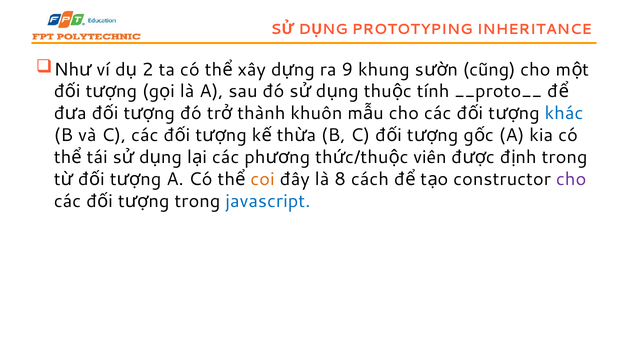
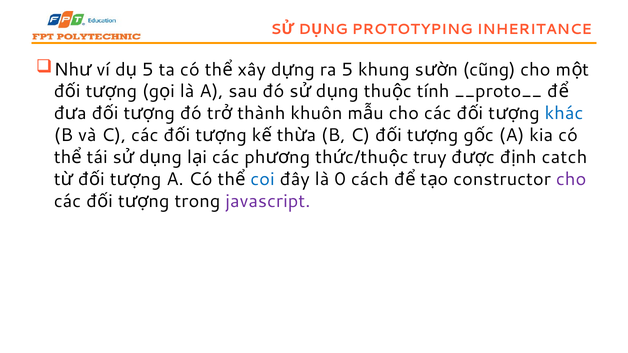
2: 2 -> 5 (148, 70)
ra 9: 9 -> 5 (347, 70)
viên: viên -> truy (430, 157)
trong: trong -> catch (564, 157)
coi colour: orange -> blue (263, 179)
8: 8 -> 0 (340, 179)
javascript colour: blue -> purple (268, 201)
